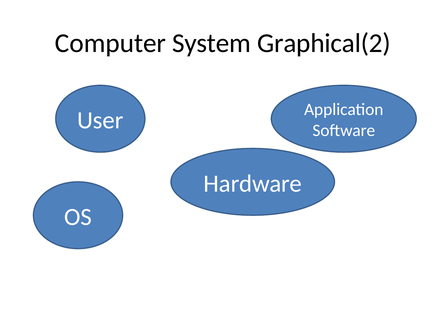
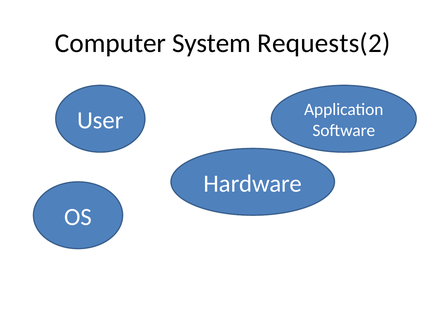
Graphical(2: Graphical(2 -> Requests(2 (324, 43)
